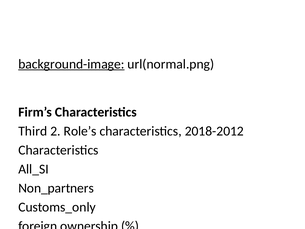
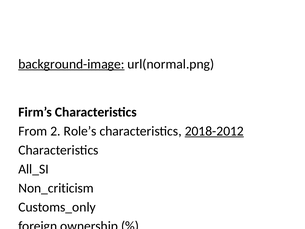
Third: Third -> From (33, 131)
2018-2012 underline: none -> present (214, 131)
Non_partners: Non_partners -> Non_criticism (56, 188)
